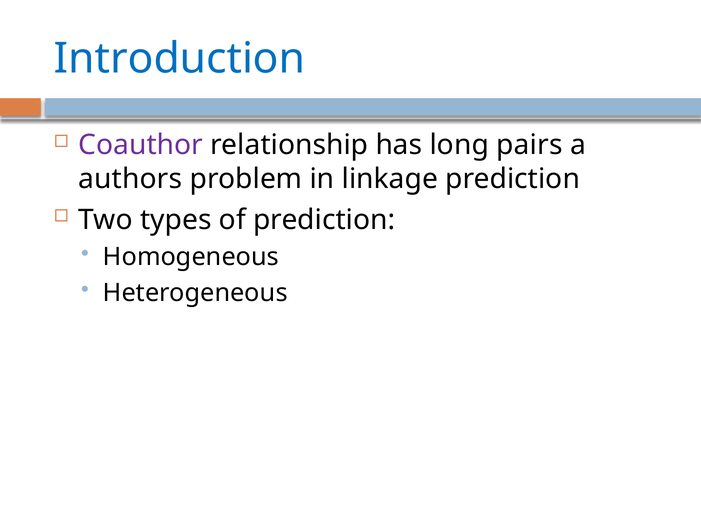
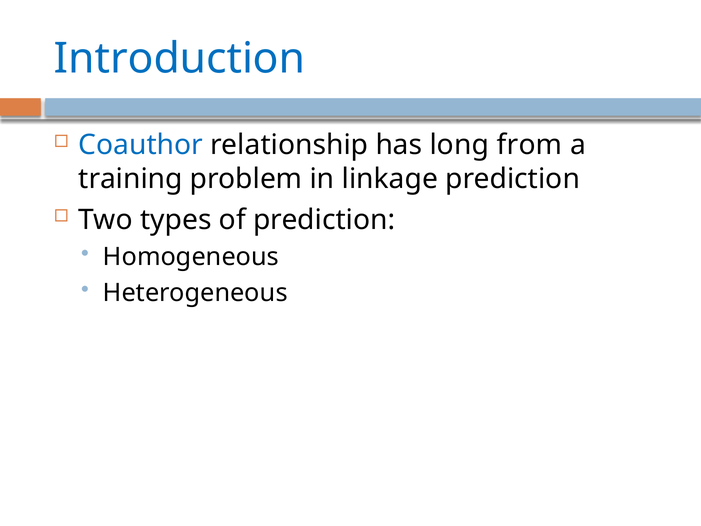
Coauthor colour: purple -> blue (141, 145)
pairs: pairs -> from (529, 145)
authors: authors -> training (130, 179)
